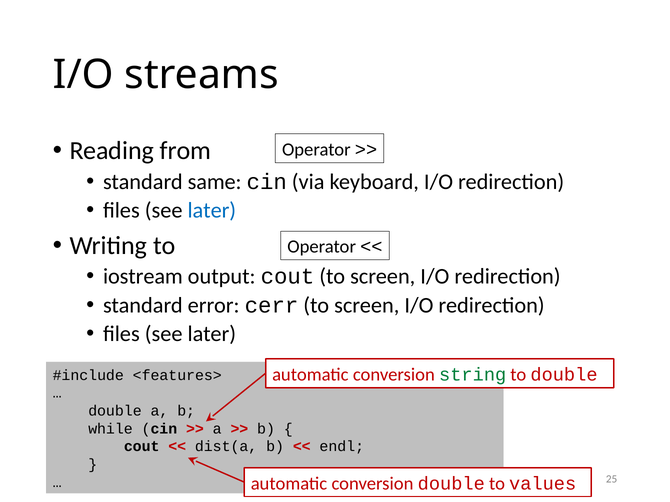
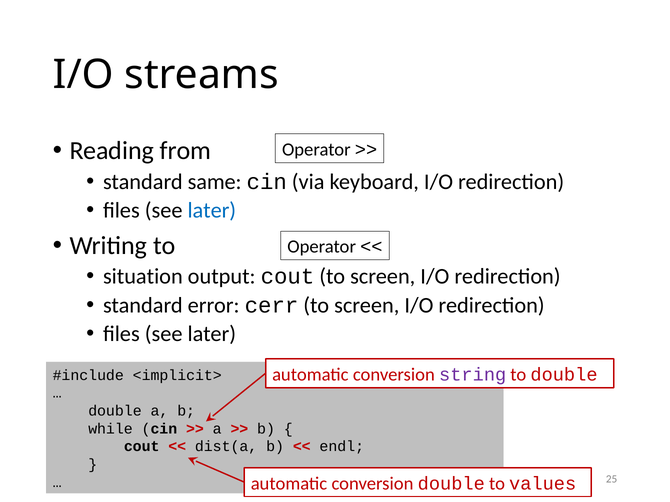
iostream: iostream -> situation (143, 277)
string colour: green -> purple (473, 375)
<features>: <features> -> <implicit> (177, 375)
